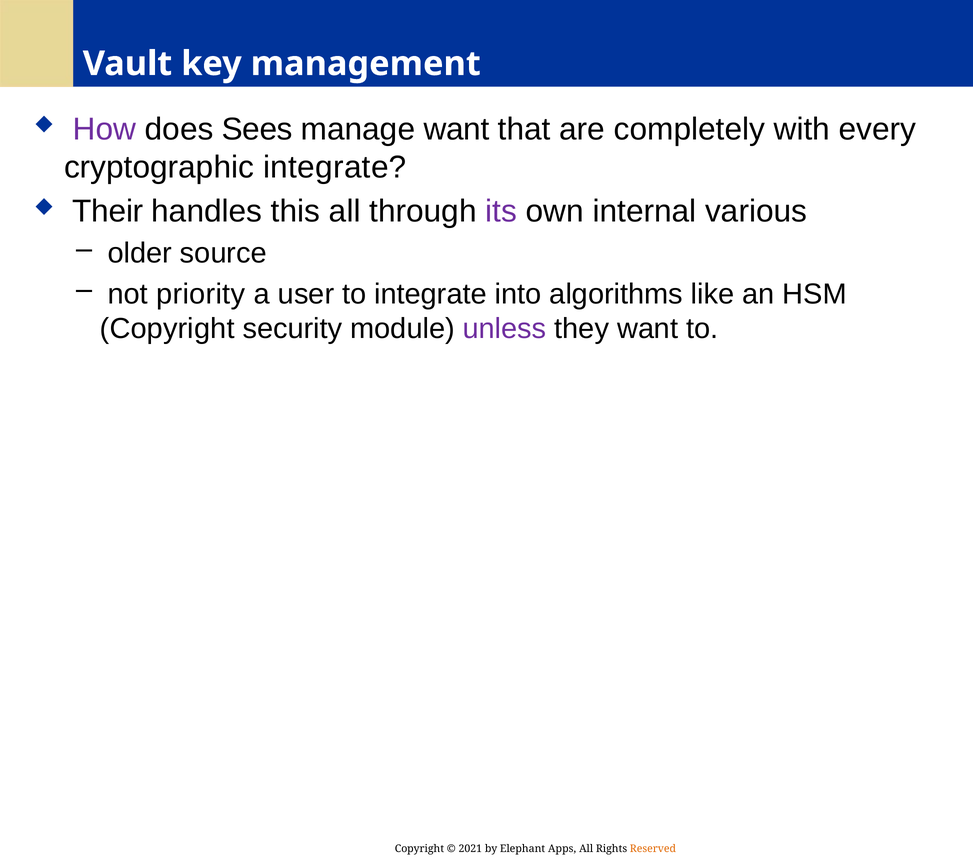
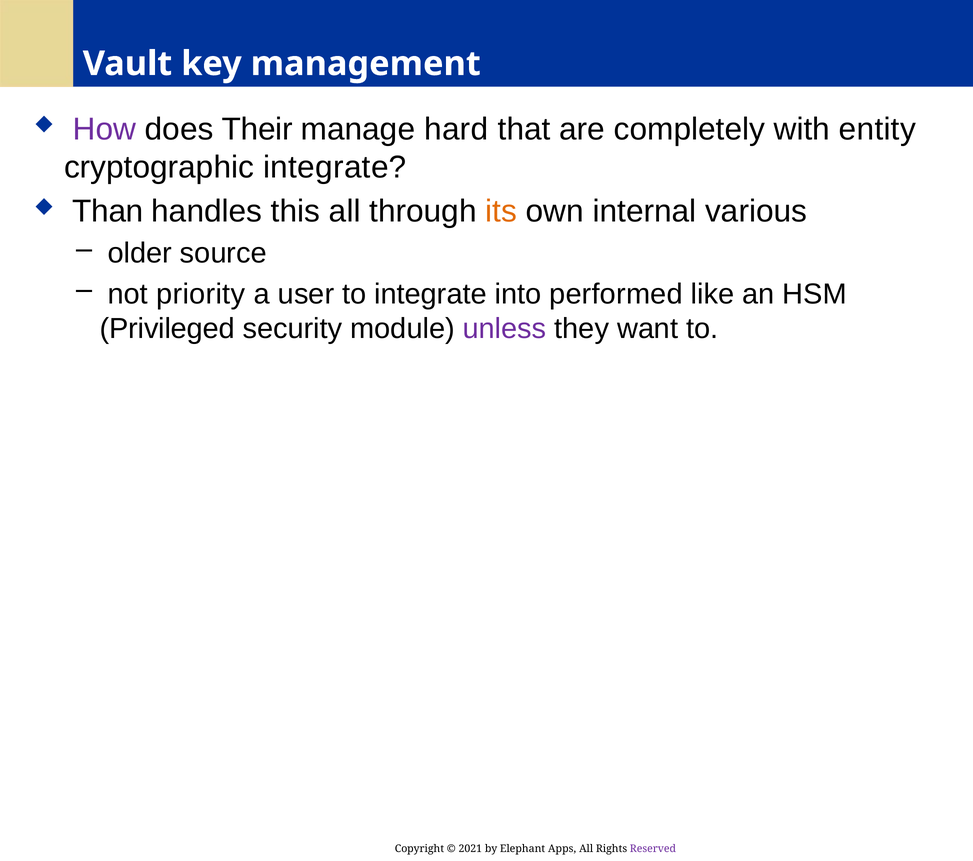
Sees: Sees -> Their (257, 129)
manage want: want -> hard (456, 129)
every: every -> entity (877, 129)
Their: Their -> Than (108, 212)
its colour: purple -> orange (501, 212)
algorithms: algorithms -> performed (616, 294)
Copyright: Copyright -> Privileged (167, 329)
Reserved colour: orange -> purple (653, 849)
